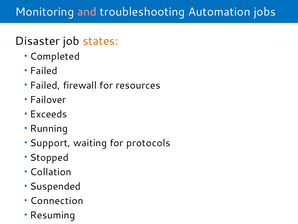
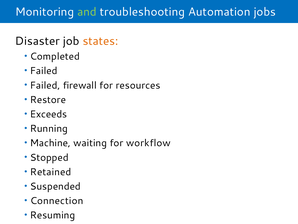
and colour: pink -> light green (87, 12)
Failover: Failover -> Restore (48, 100)
Support: Support -> Machine (50, 143)
protocols: protocols -> workflow (148, 143)
Collation: Collation -> Retained (51, 172)
